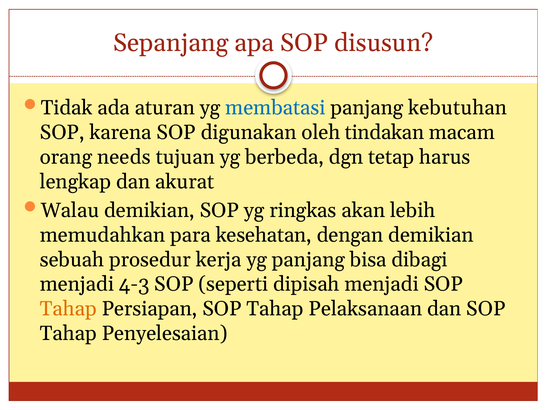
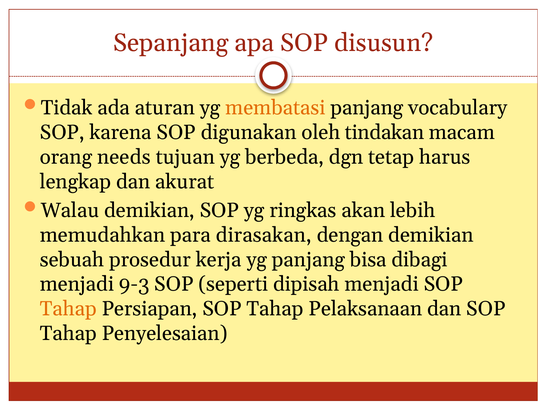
membatasi colour: blue -> orange (275, 108)
kebutuhan: kebutuhan -> vocabulary (458, 108)
kesehatan: kesehatan -> dirasakan (264, 235)
4-3: 4-3 -> 9-3 (134, 284)
